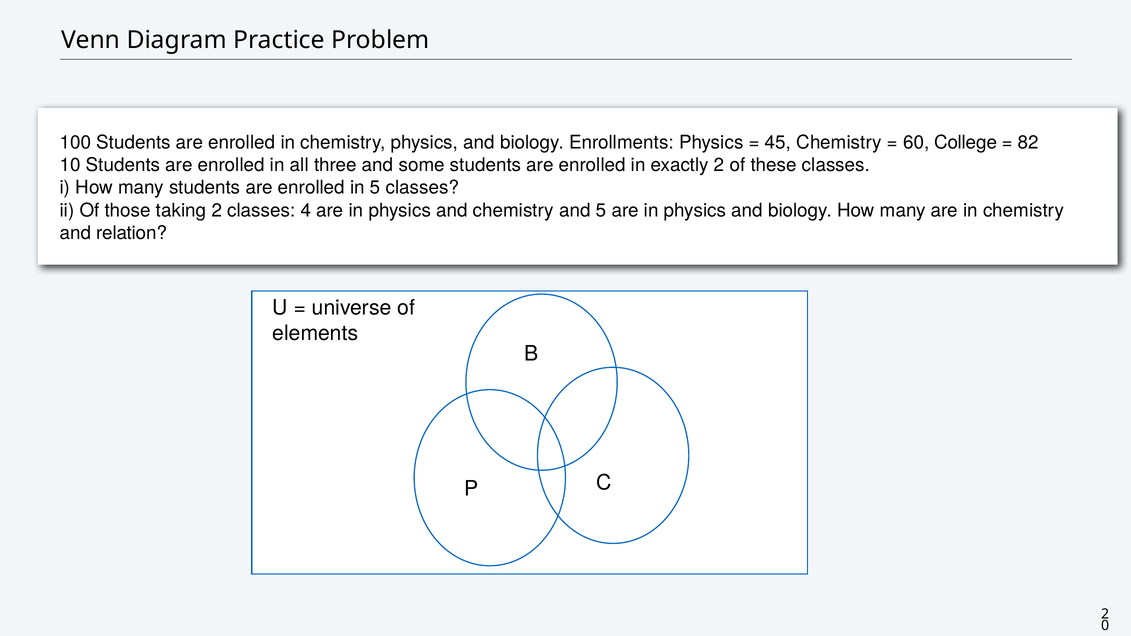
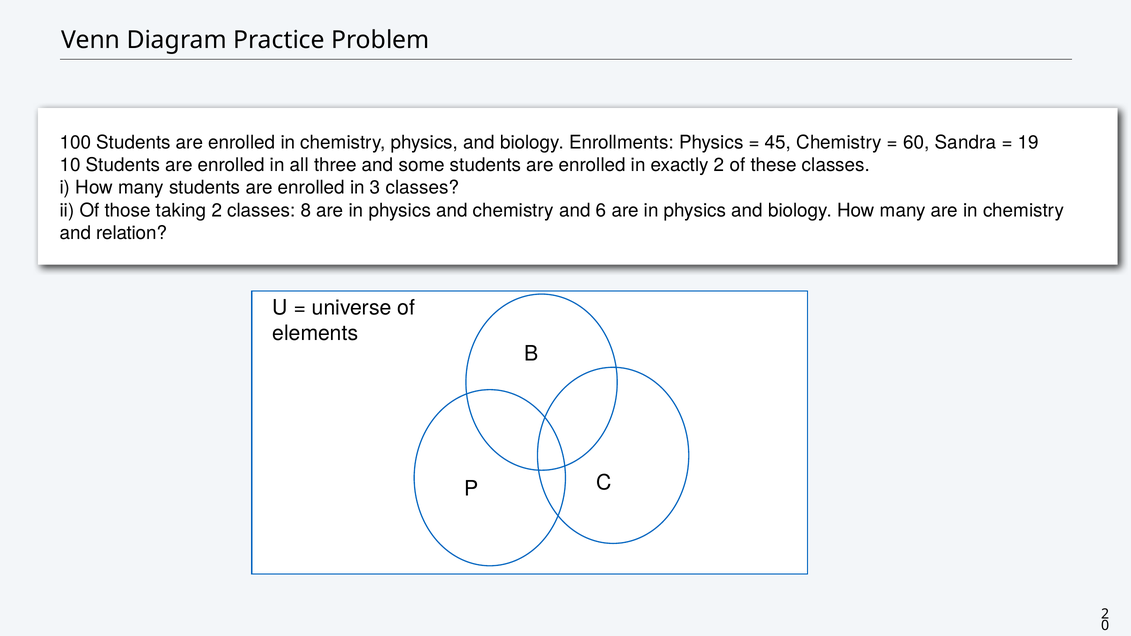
College: College -> Sandra (965, 143)
82: 82 -> 19 (1028, 143)
in 5: 5 -> 3 (375, 188)
4: 4 -> 8 (306, 210)
and 5: 5 -> 6 (601, 210)
